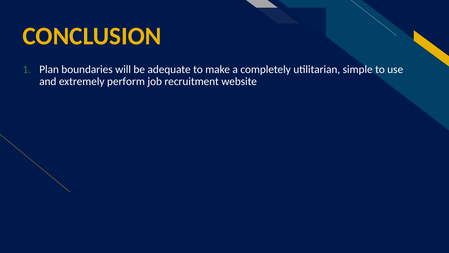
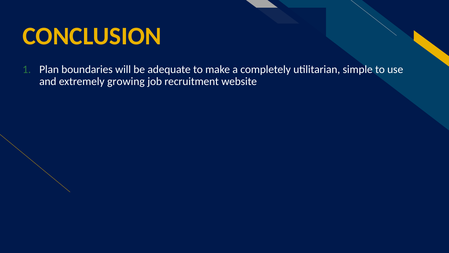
perform: perform -> growing (126, 81)
